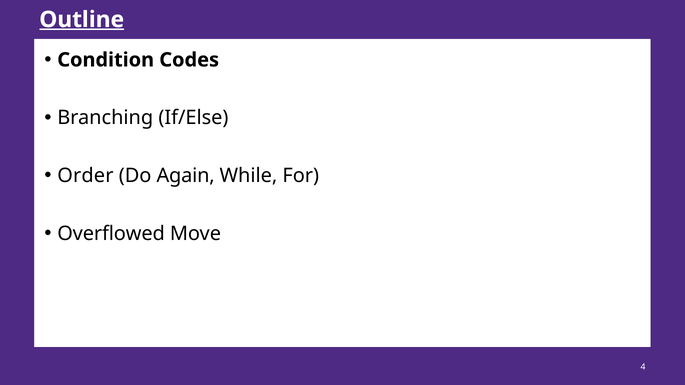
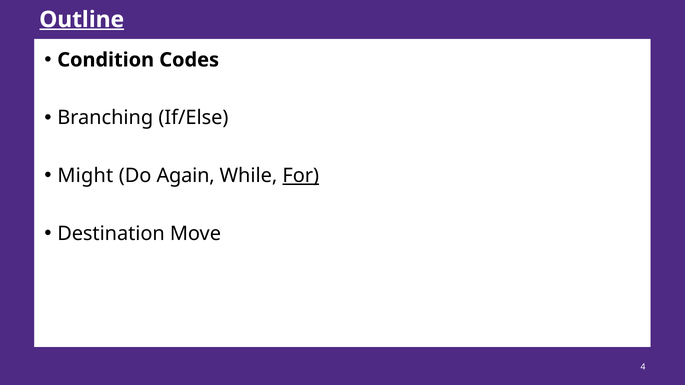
Order: Order -> Might (85, 176)
For underline: none -> present (301, 176)
Overflowed: Overflowed -> Destination (111, 234)
